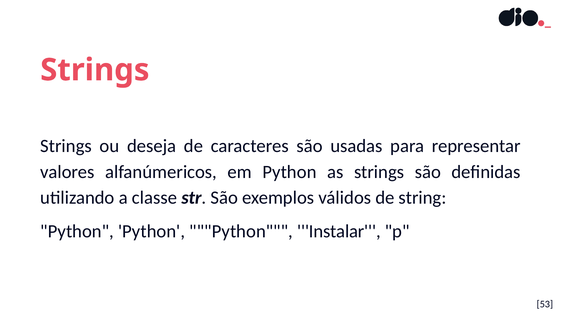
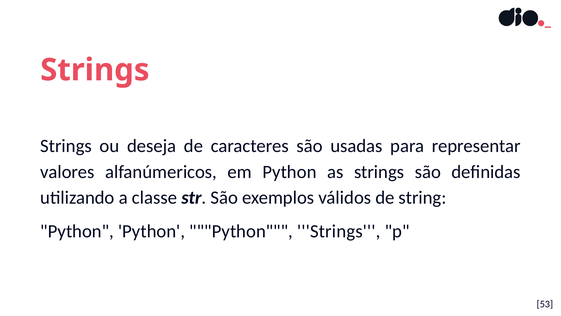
Python Instalar: Instalar -> Strings (339, 231)
